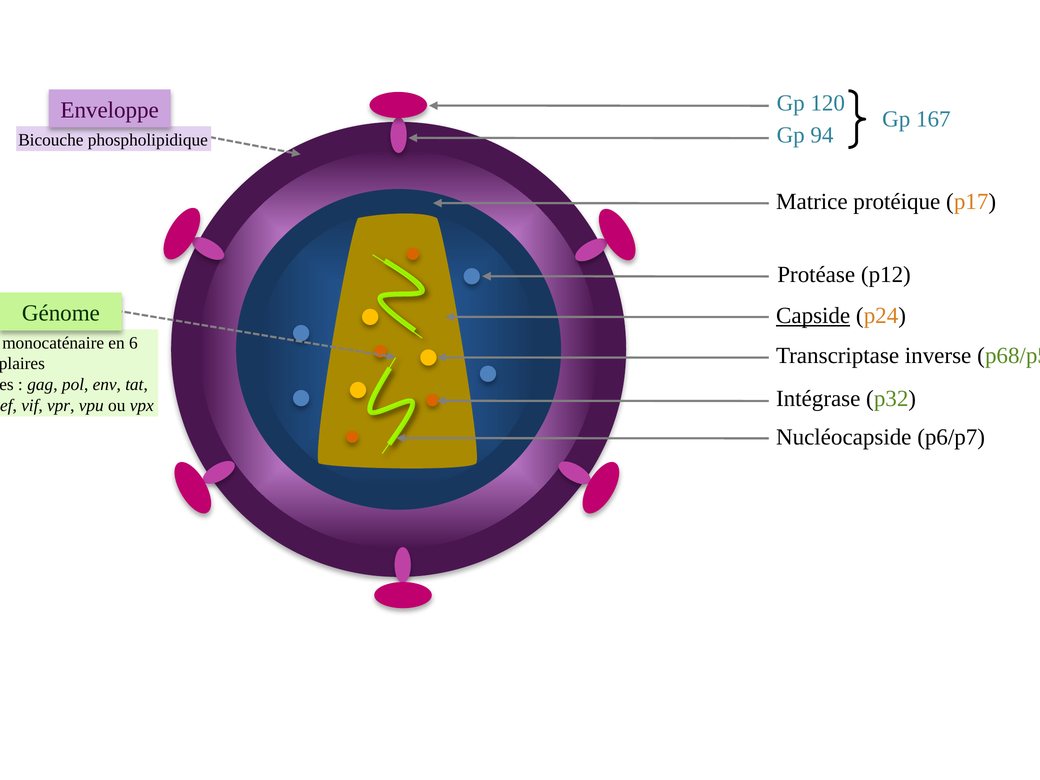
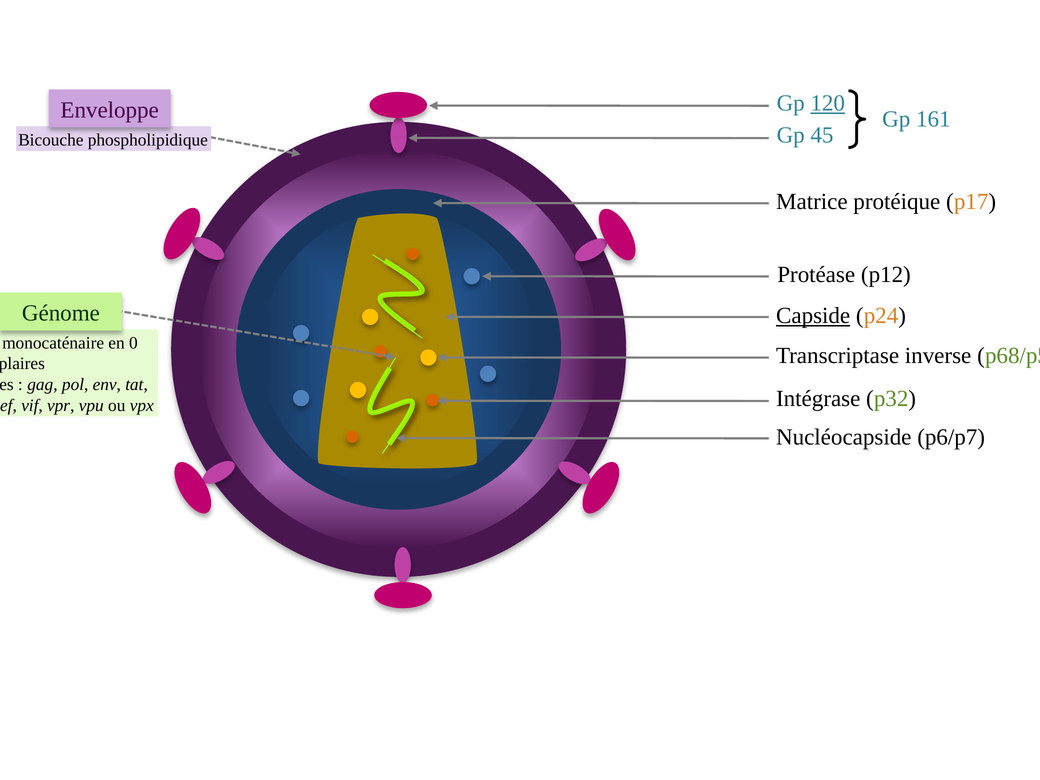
120 underline: none -> present (828, 103)
167: 167 -> 161 (933, 119)
94: 94 -> 45 (822, 135)
6: 6 -> 0 (133, 343)
